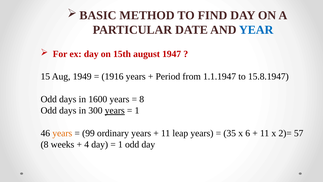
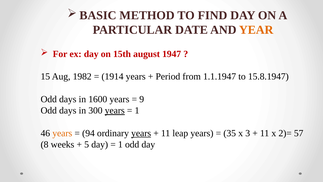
YEAR colour: blue -> orange (256, 30)
1949: 1949 -> 1982 (82, 76)
1916: 1916 -> 1914 (113, 76)
8: 8 -> 9 (142, 99)
99: 99 -> 94 (88, 133)
years underline: none -> present (141, 133)
6: 6 -> 3 (248, 133)
4: 4 -> 5 (87, 144)
